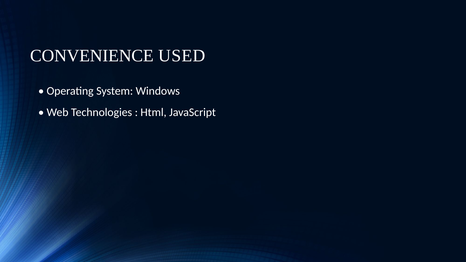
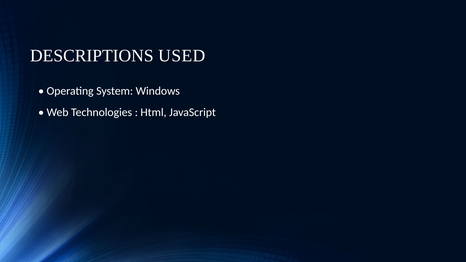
CONVENIENCE: CONVENIENCE -> DESCRIPTIONS (92, 56)
